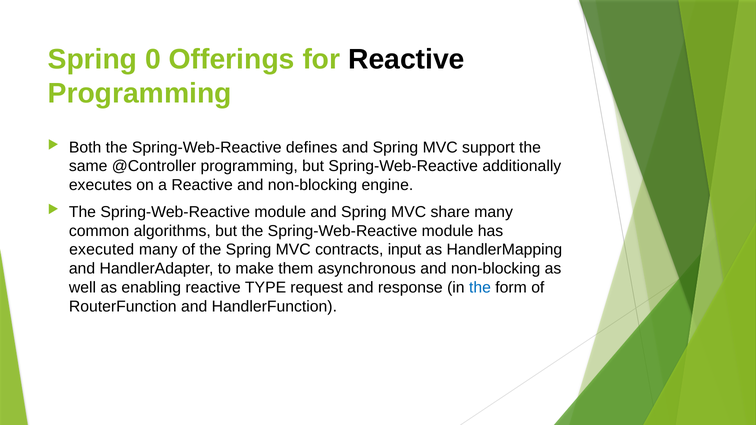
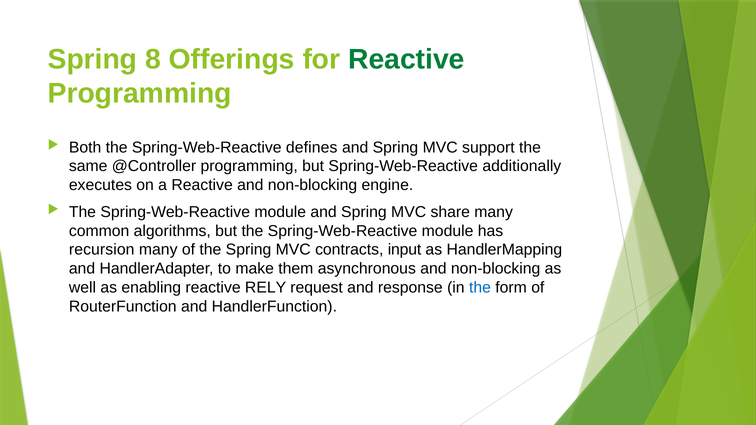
0: 0 -> 8 (153, 60)
Reactive colour: black -> green (406, 60)
executed: executed -> recursion (102, 250)
TYPE: TYPE -> RELY (266, 288)
